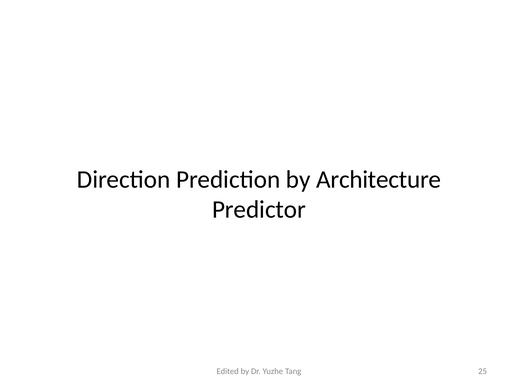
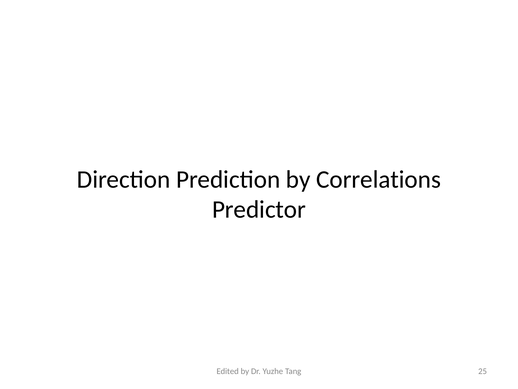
Architecture: Architecture -> Correlations (379, 179)
